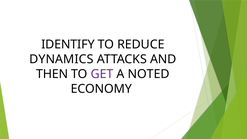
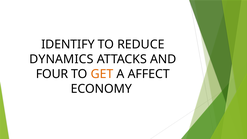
THEN: THEN -> FOUR (52, 74)
GET colour: purple -> orange (102, 74)
NOTED: NOTED -> AFFECT (149, 74)
